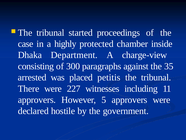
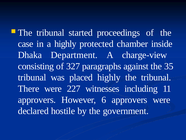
300: 300 -> 327 (73, 66)
arrested: arrested -> tribunal (32, 77)
placed petitis: petitis -> highly (109, 77)
5: 5 -> 6 (104, 99)
